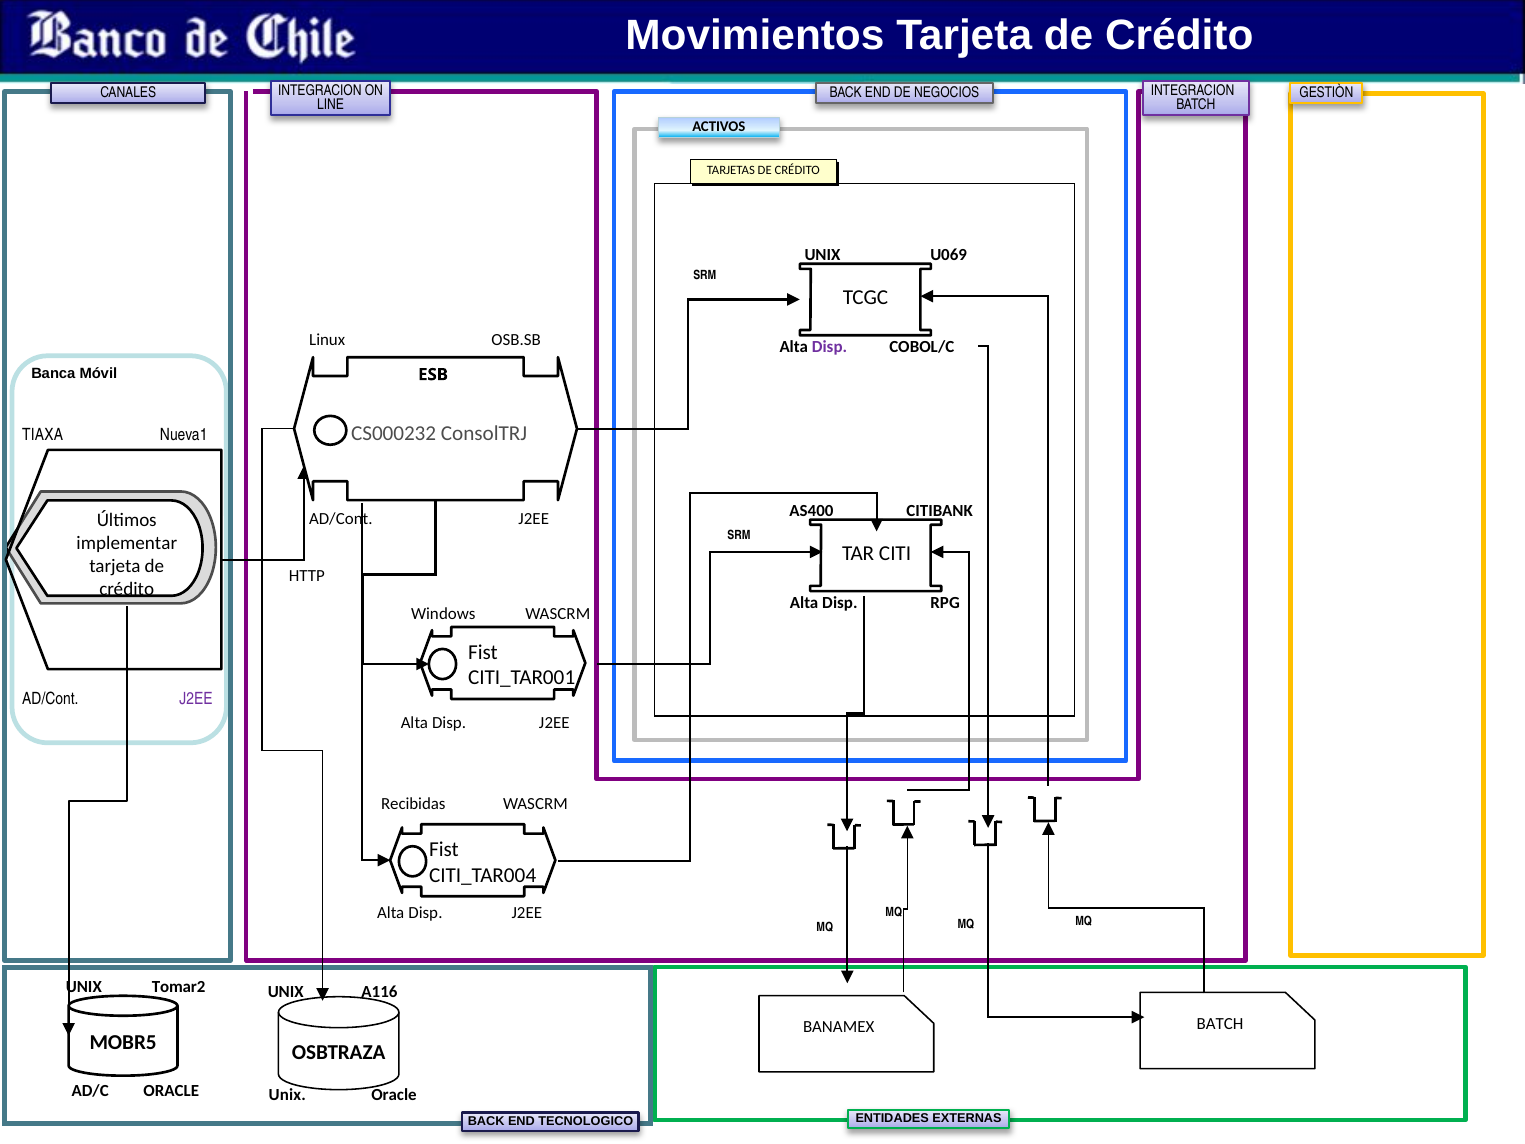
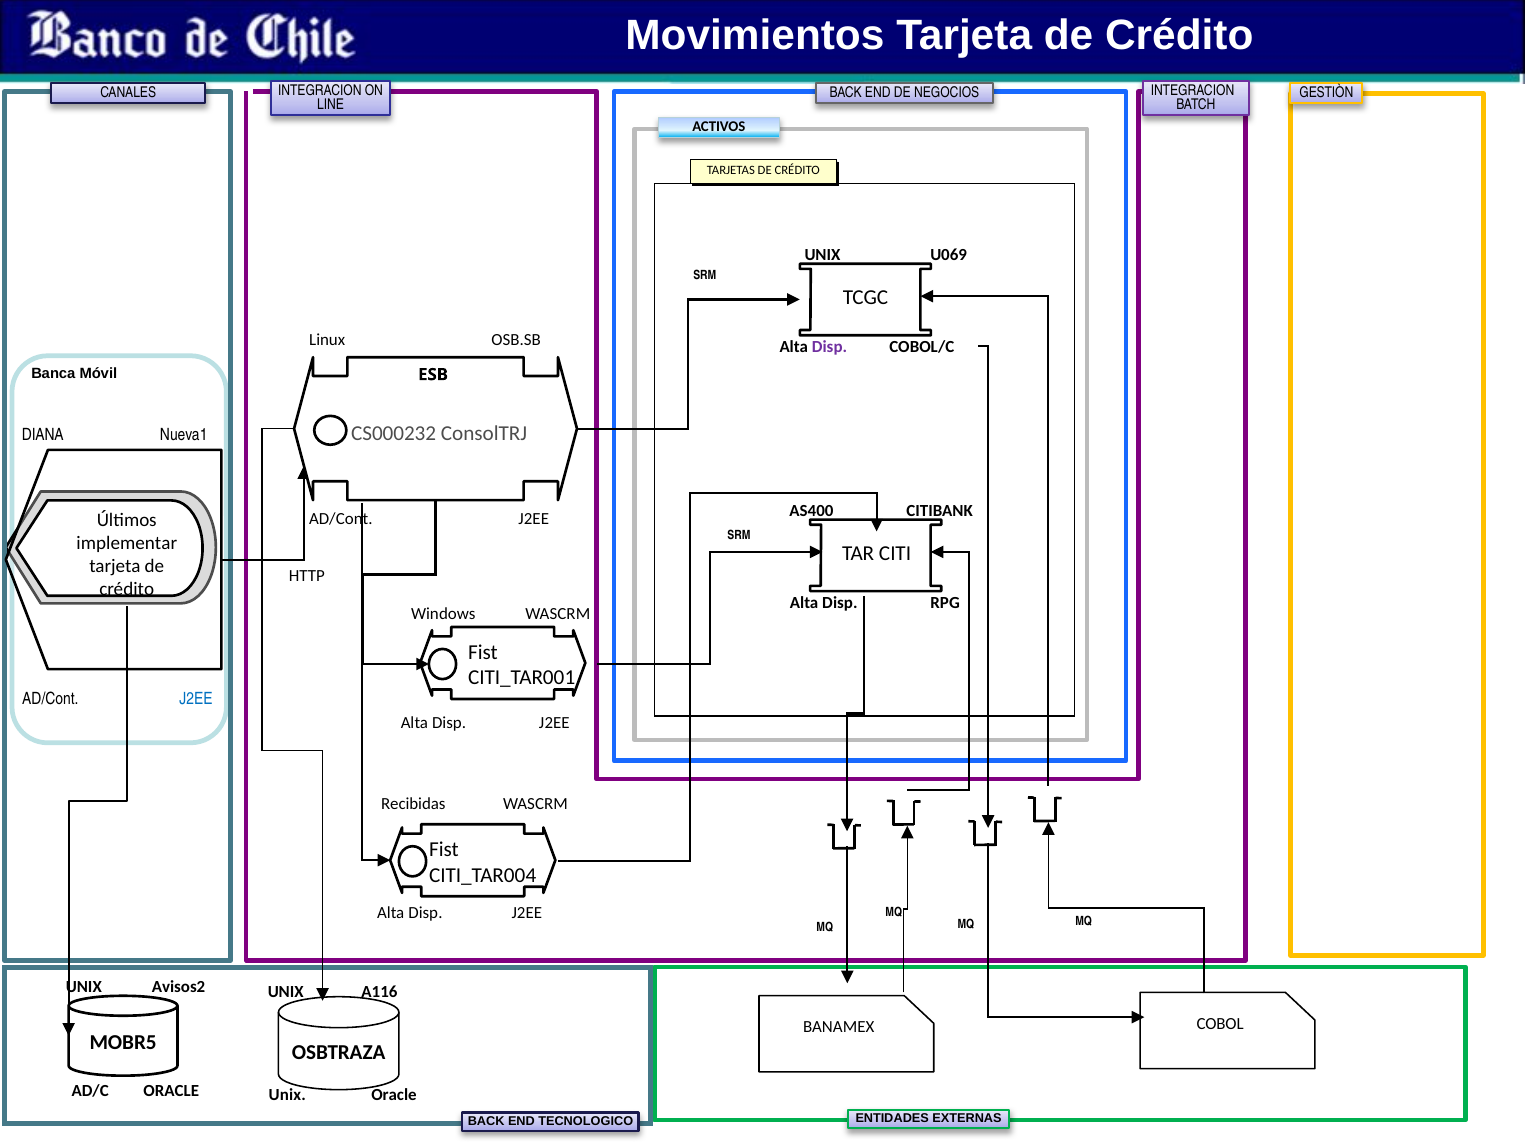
TIAXA: TIAXA -> DIANA (43, 435)
J2EE colour: purple -> blue (196, 699)
Tomar2: Tomar2 -> Avisos2 (179, 987)
BATCH: BATCH -> COBOL (1220, 1023)
